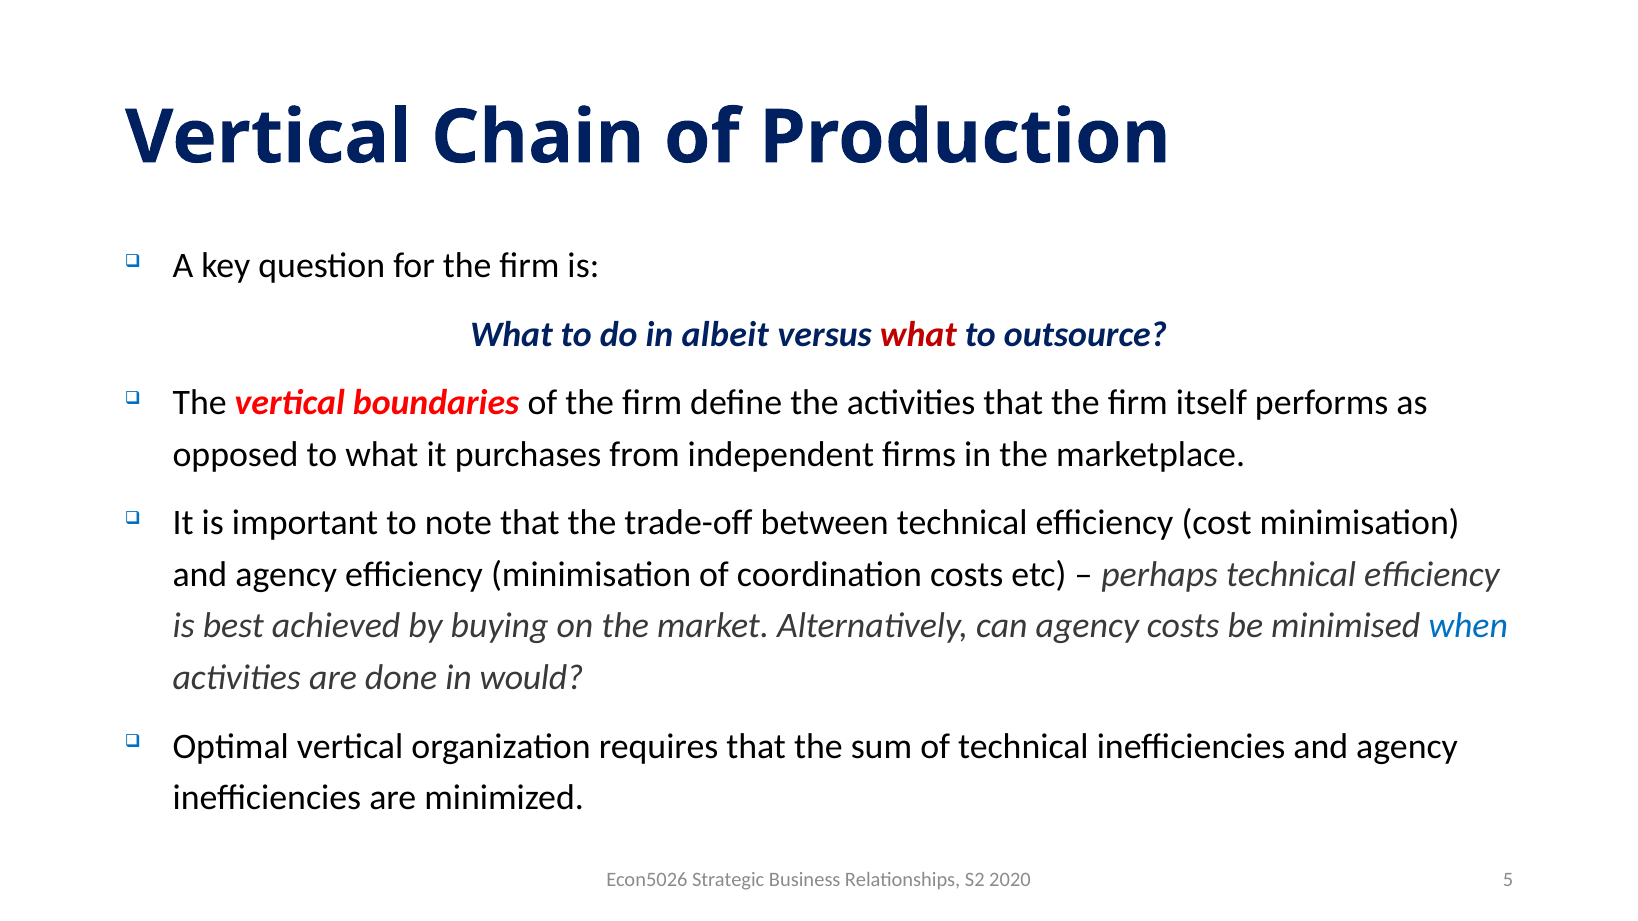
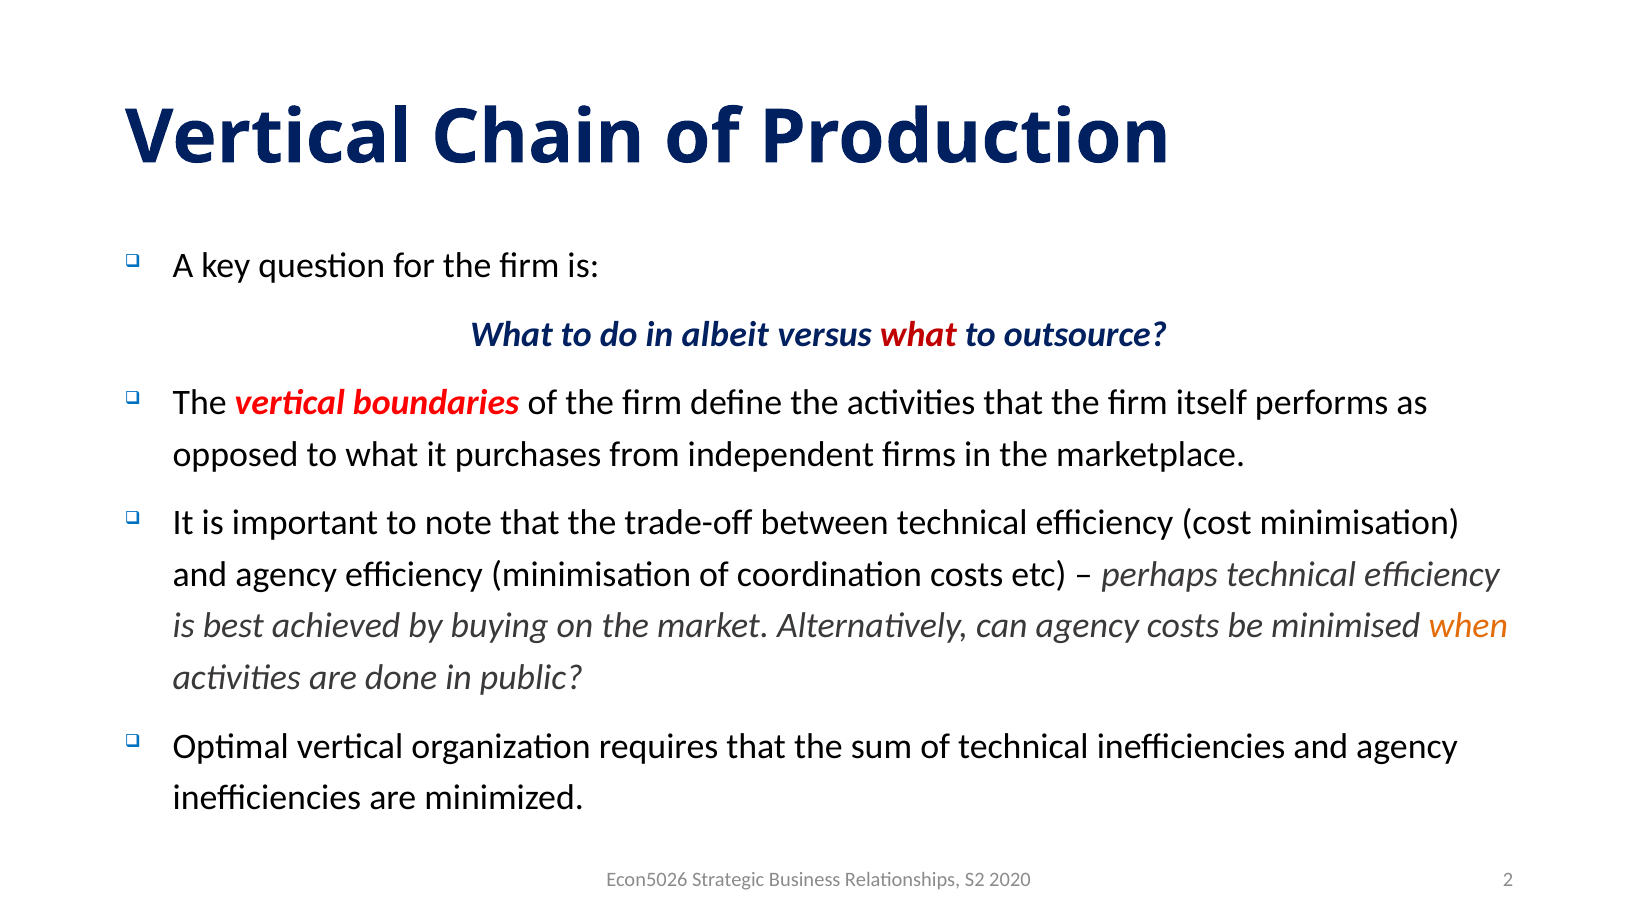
when colour: blue -> orange (1468, 626)
would: would -> public (531, 678)
5: 5 -> 2 (1508, 880)
